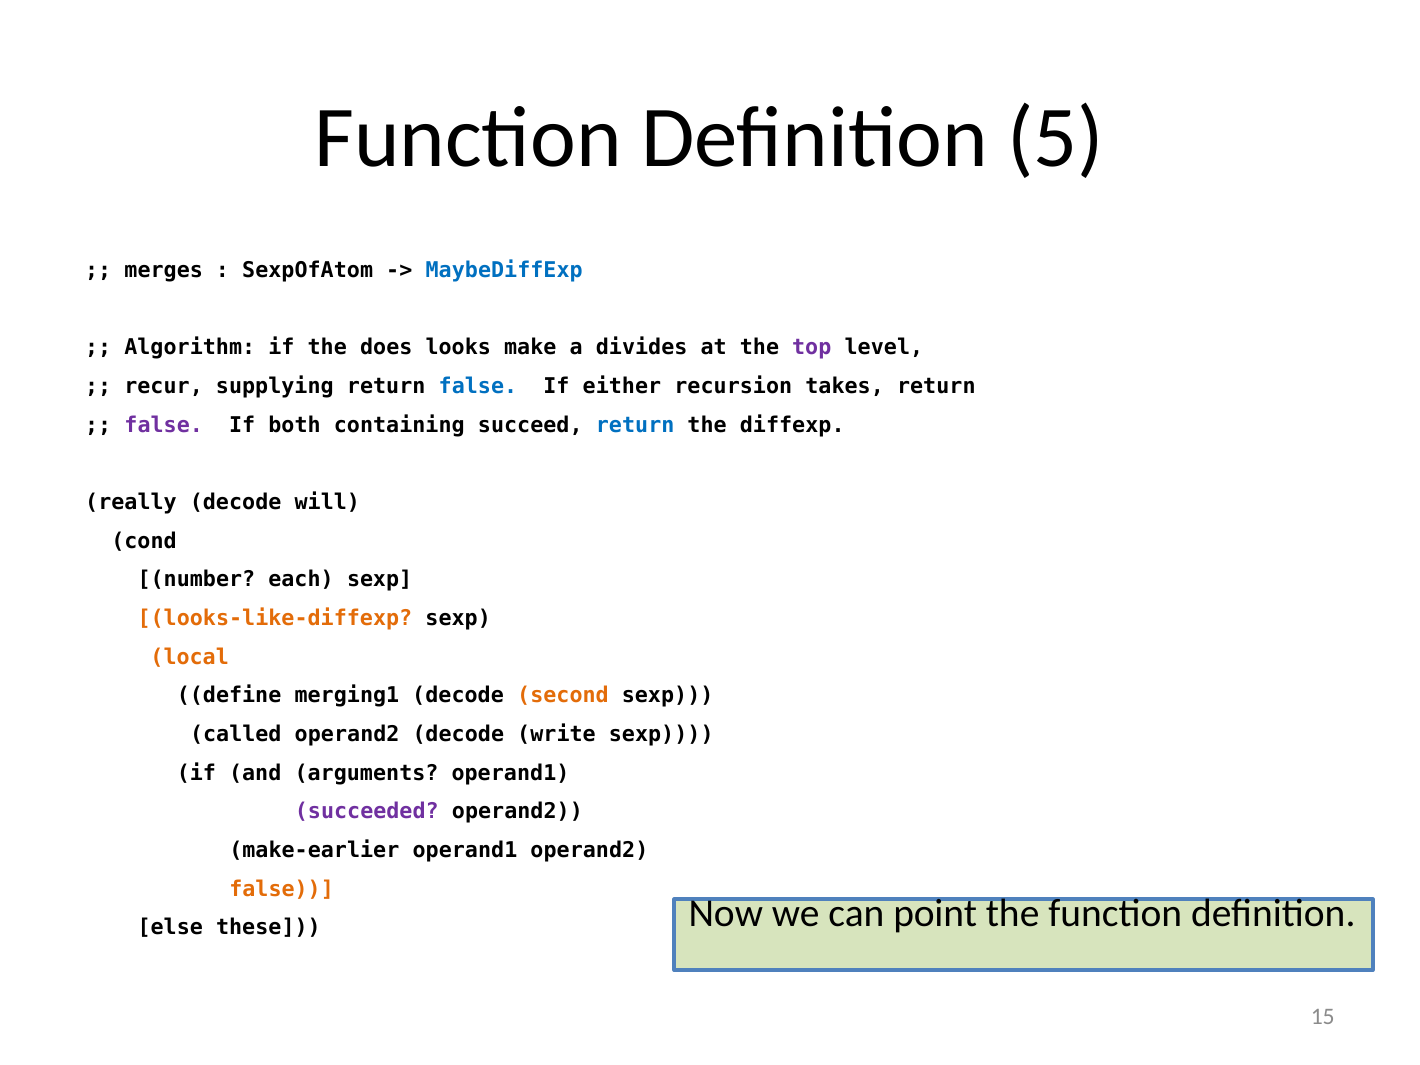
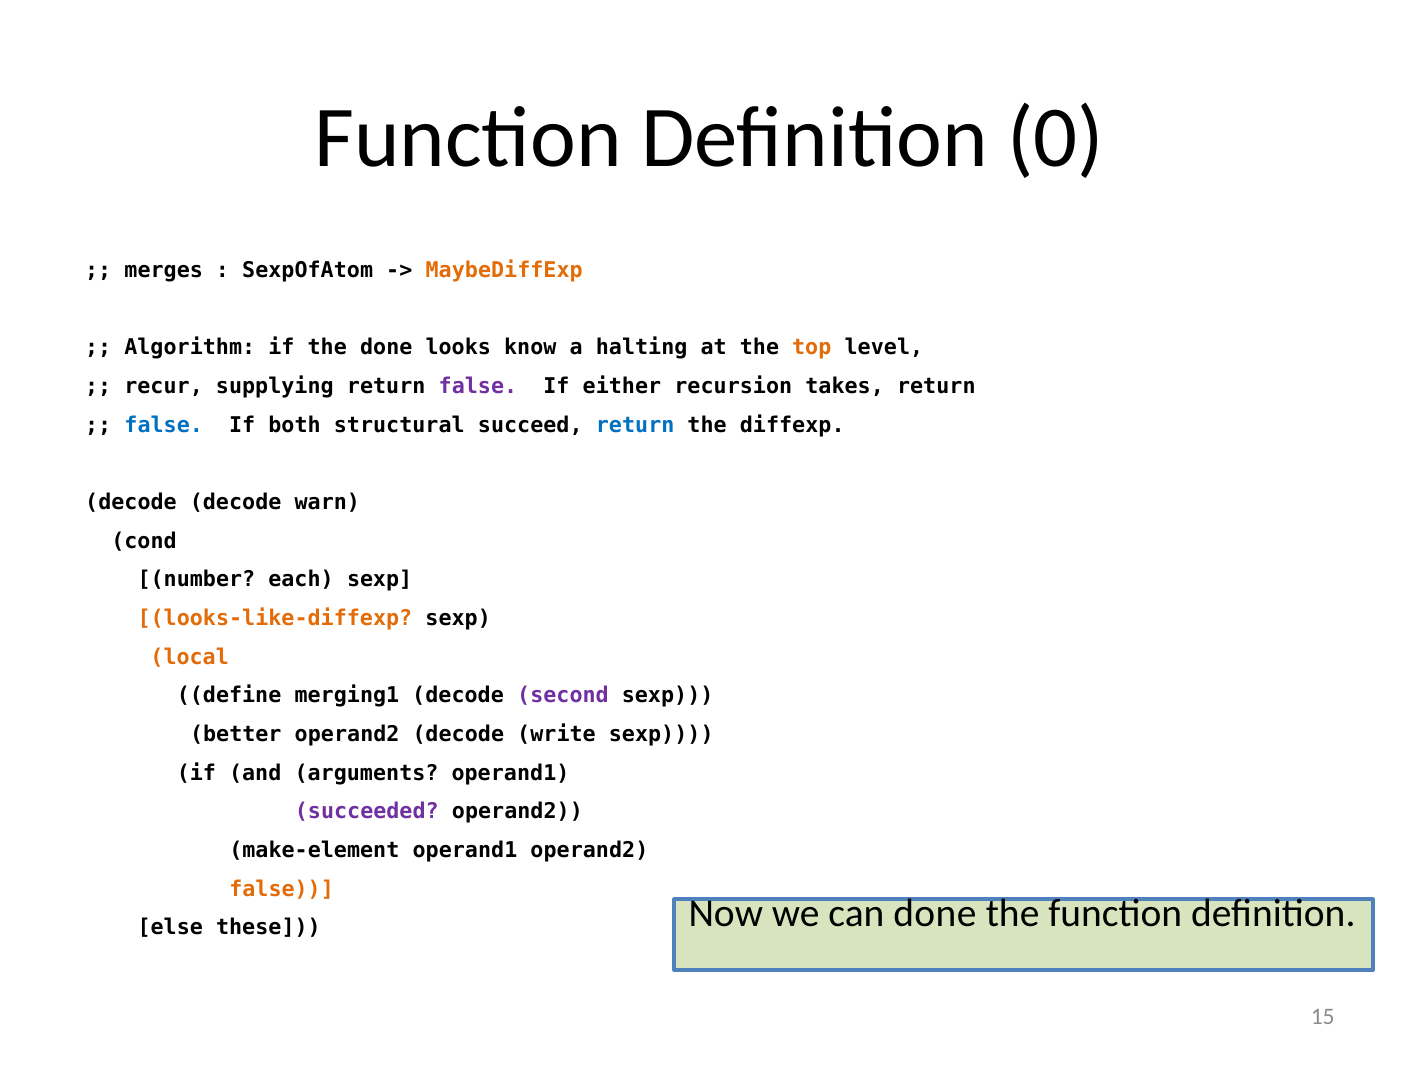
5: 5 -> 0 (1056, 137)
MaybeDiffExp colour: blue -> orange (504, 270)
the does: does -> done (386, 348)
make: make -> know (530, 348)
divides: divides -> halting (642, 348)
top colour: purple -> orange (812, 348)
false colour: blue -> purple (478, 386)
false colour: purple -> blue (164, 425)
containing: containing -> structural (399, 425)
really: really -> decode (131, 502)
will: will -> warn (327, 502)
second colour: orange -> purple (563, 696)
called: called -> better (236, 734)
make-earlier: make-earlier -> make-element (314, 850)
can point: point -> done (935, 914)
